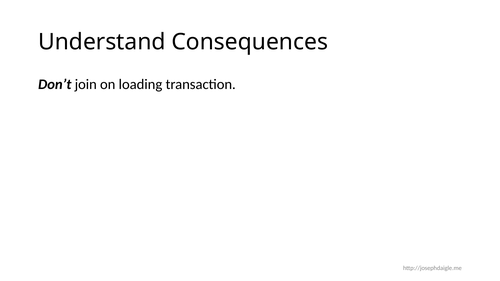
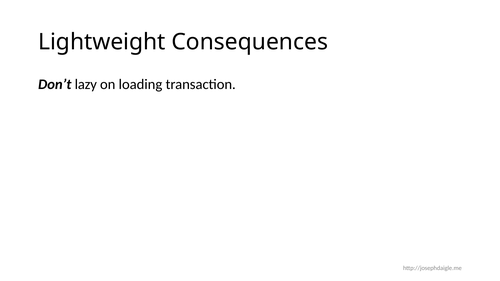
Understand: Understand -> Lightweight (102, 42)
join: join -> lazy (86, 85)
